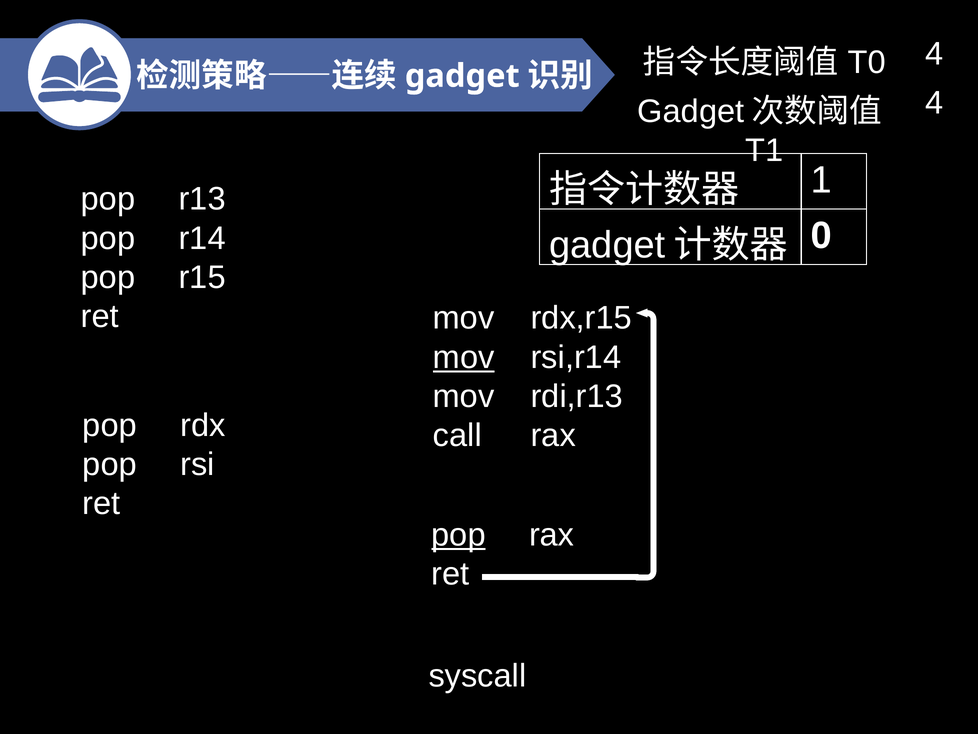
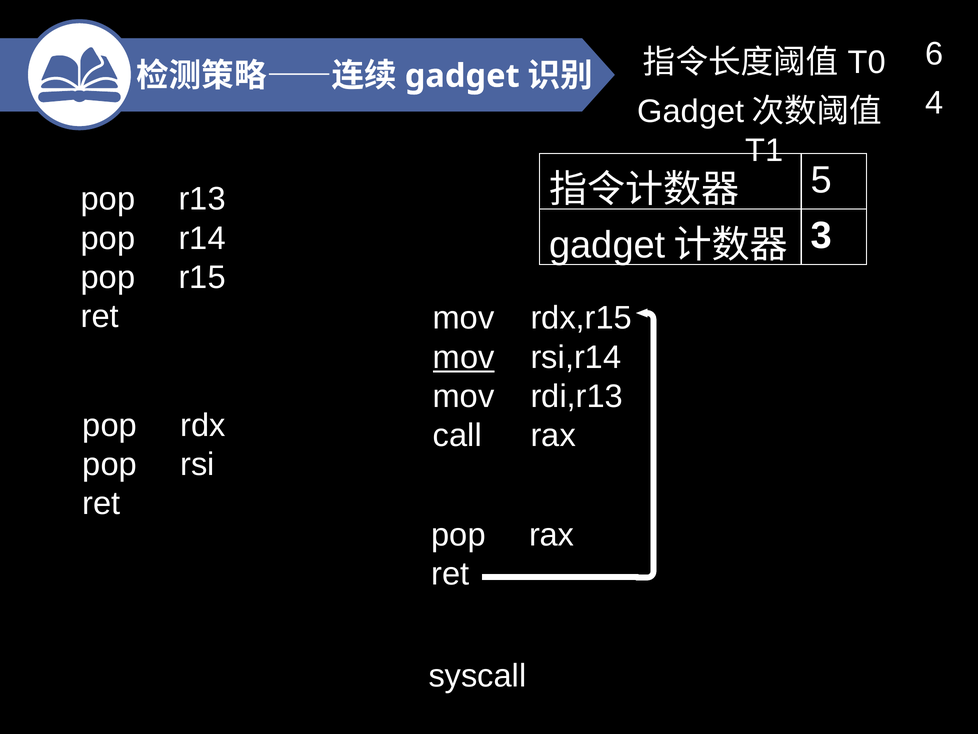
4: 4 -> 6 (934, 54)
1: 1 -> 5 (822, 180)
0: 0 -> 3 (822, 236)
pop underline: present -> none (458, 535)
